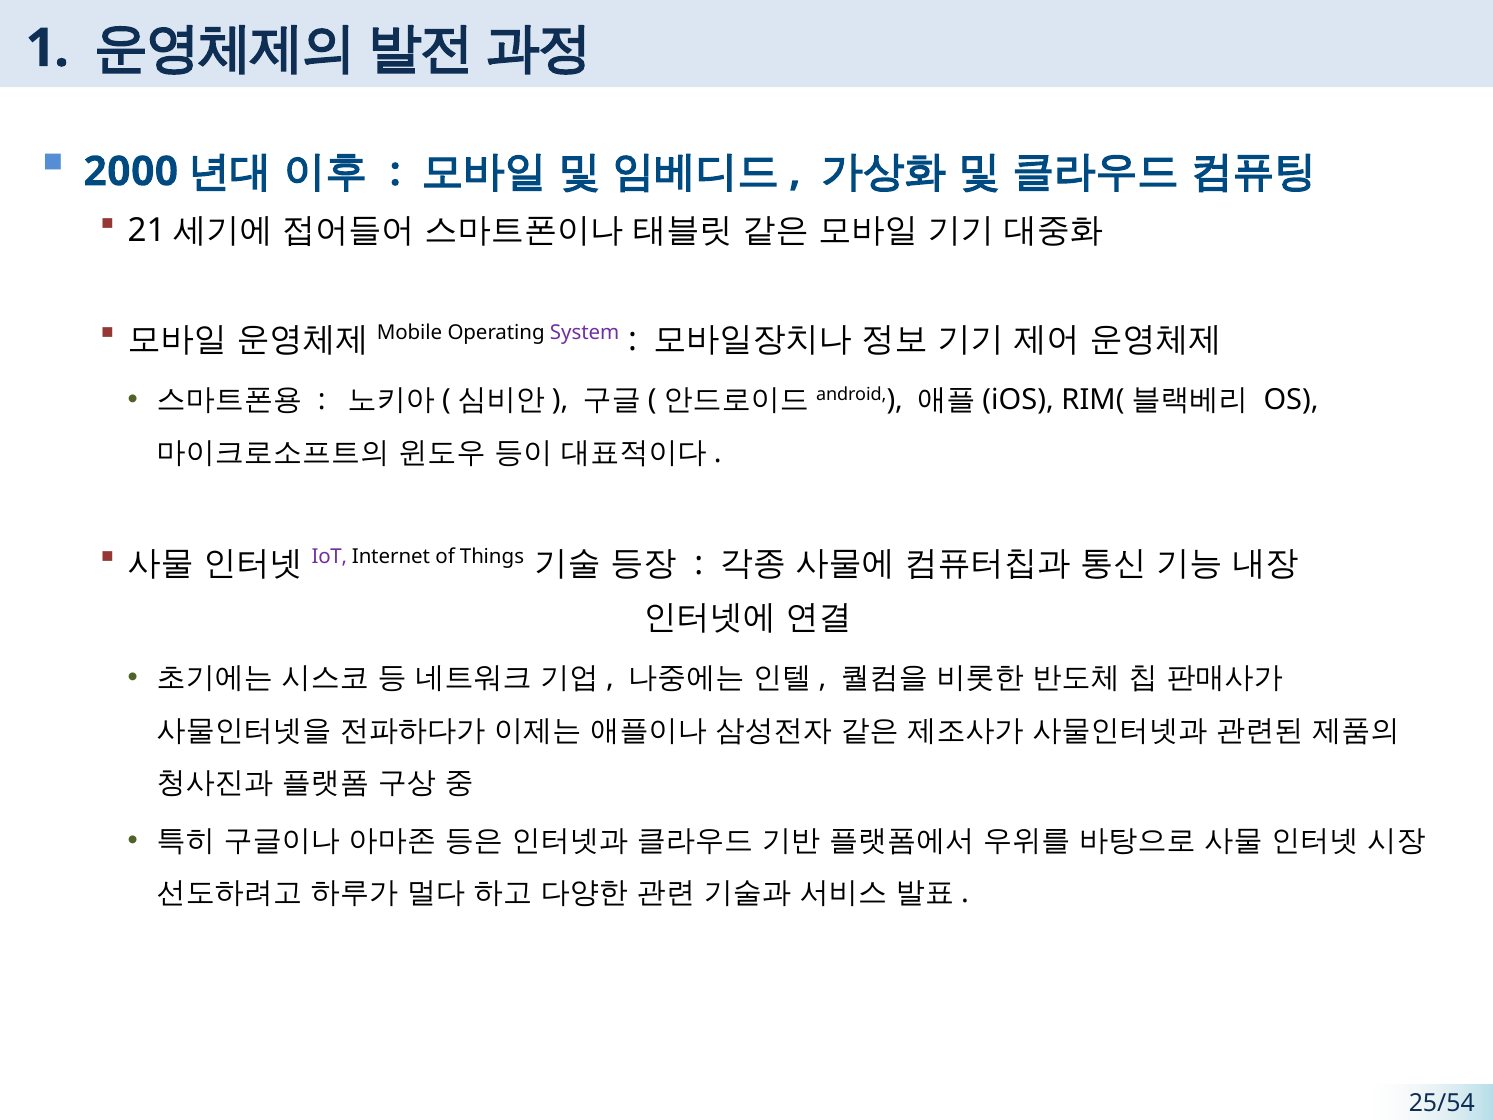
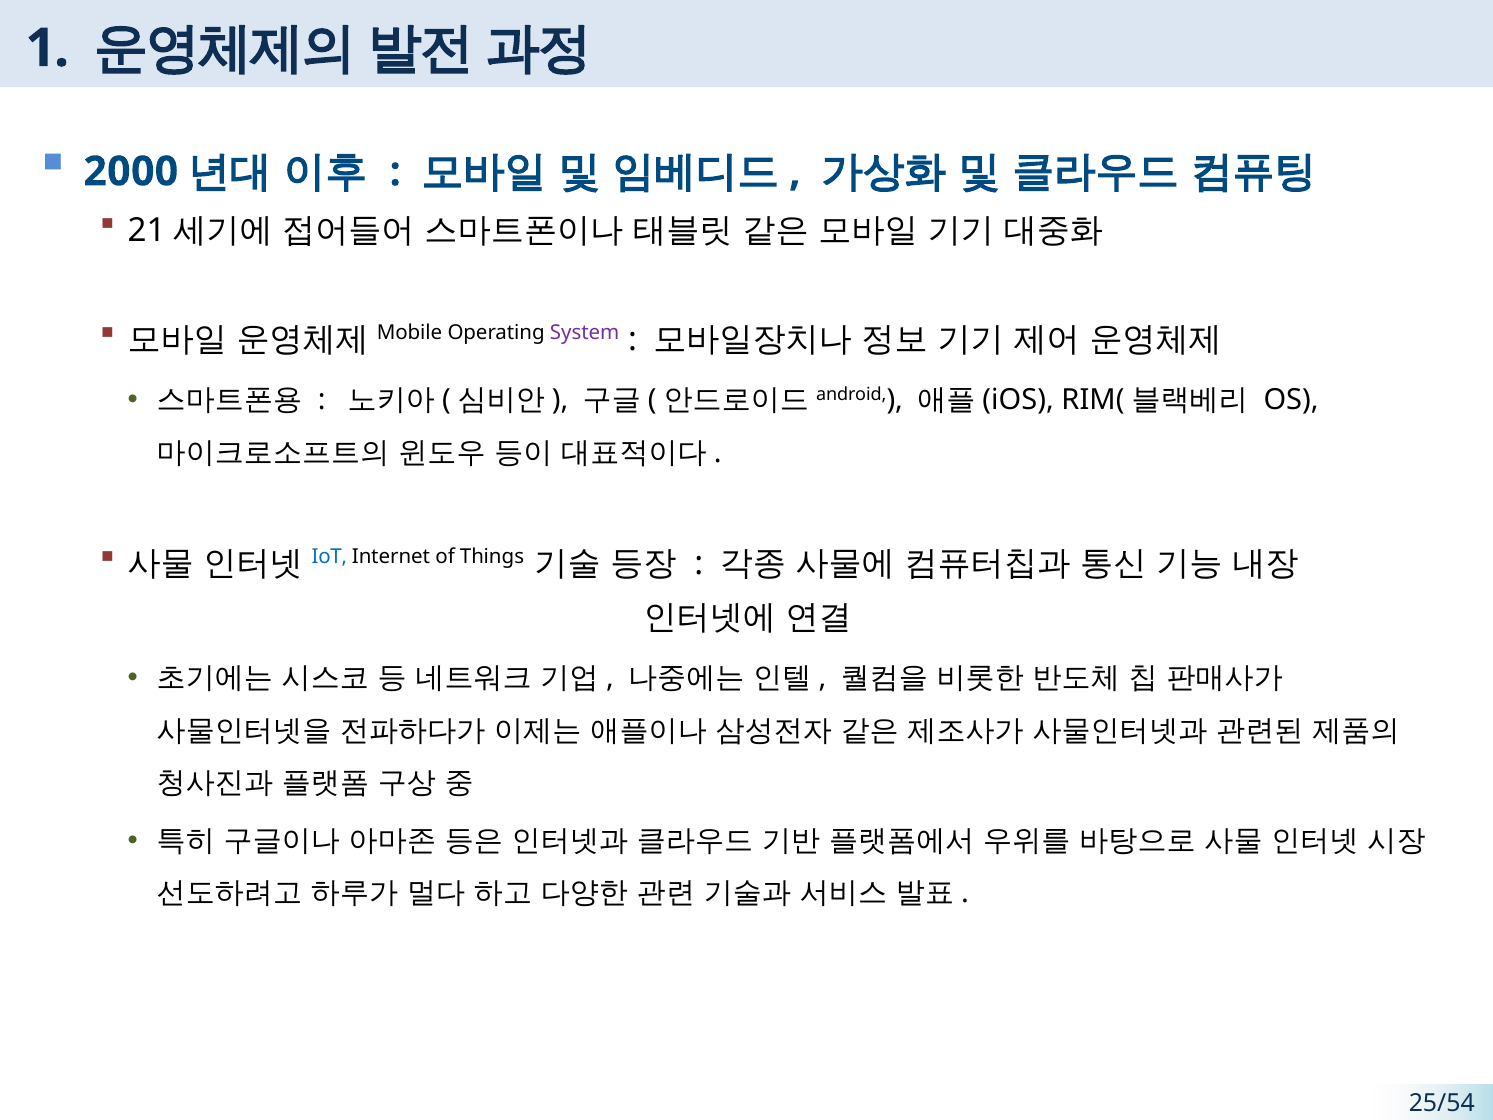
IoT colour: purple -> blue (329, 557)
